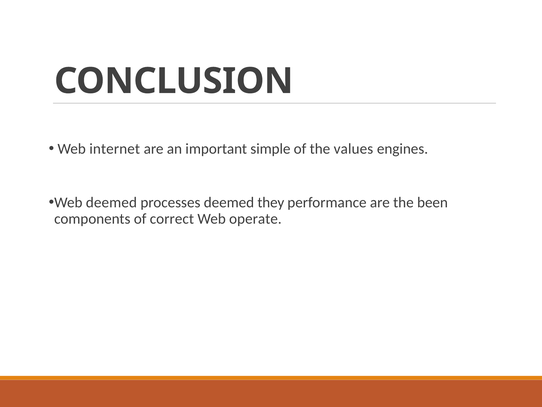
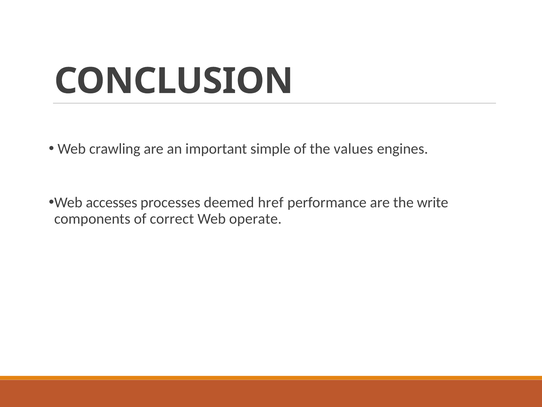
internet: internet -> crawling (115, 149)
Web deemed: deemed -> accesses (112, 202)
they: they -> href (271, 202)
been: been -> write (433, 202)
